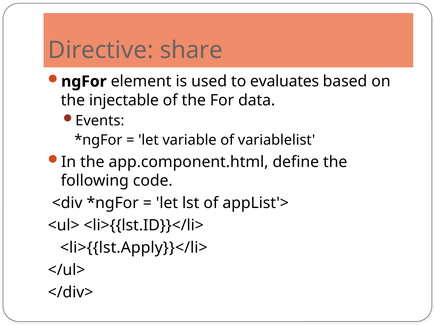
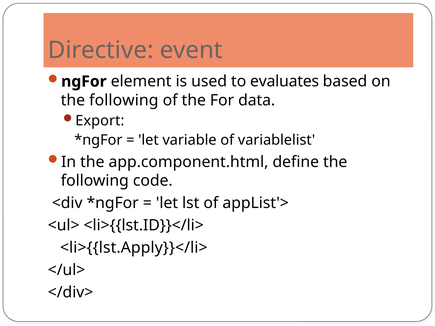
share: share -> event (191, 50)
injectable: injectable -> following (124, 100)
Events: Events -> Export (100, 121)
